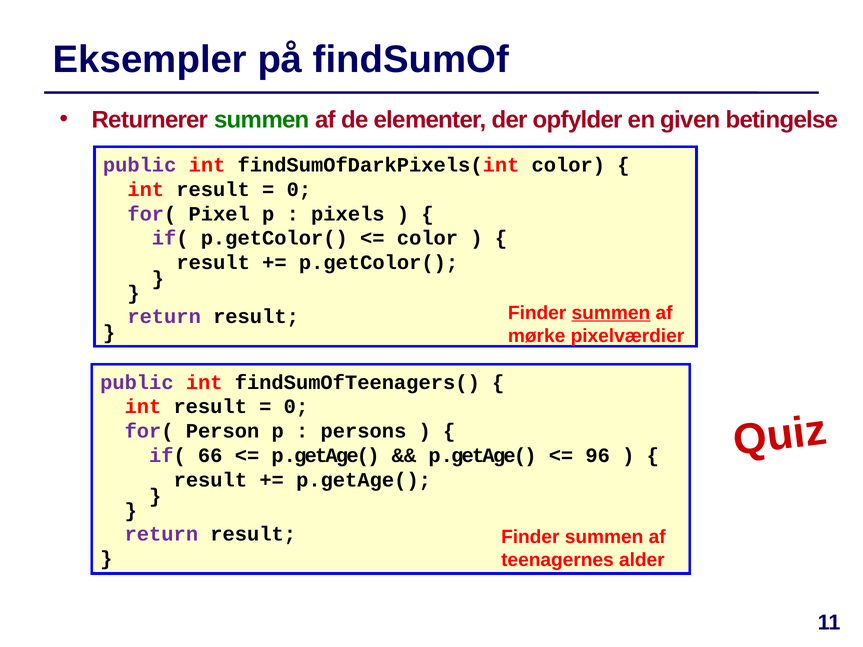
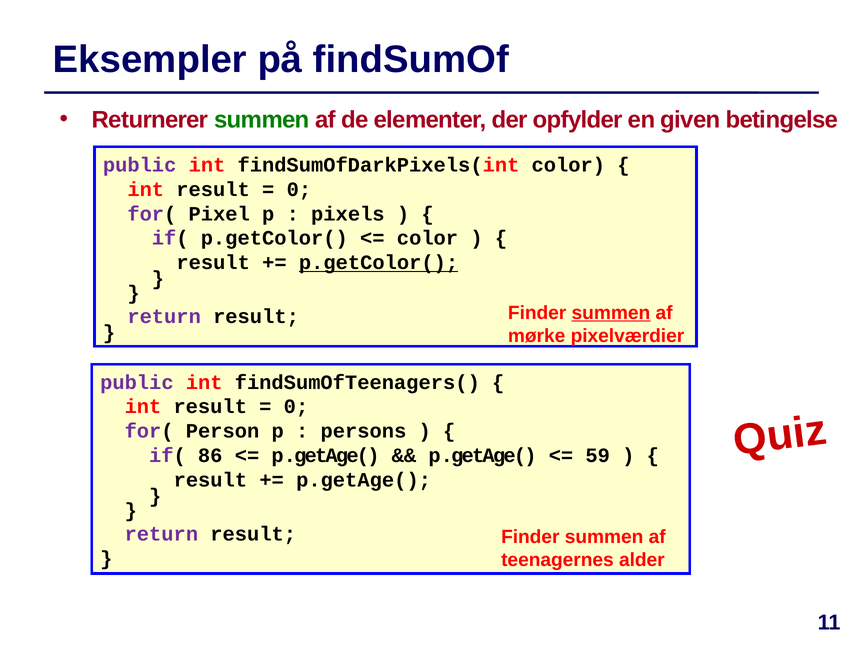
p.getColor( underline: none -> present (379, 263)
66: 66 -> 86 (210, 456)
96: 96 -> 59 (598, 456)
